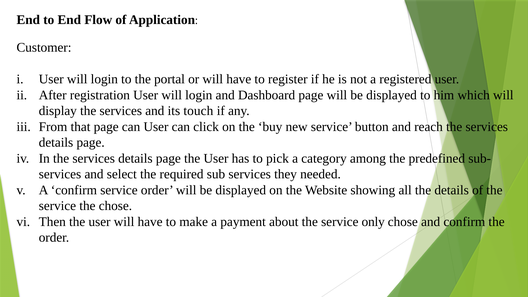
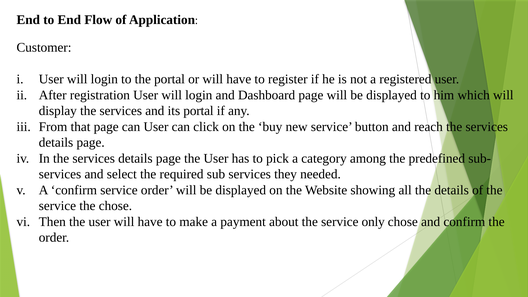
its touch: touch -> portal (198, 111)
